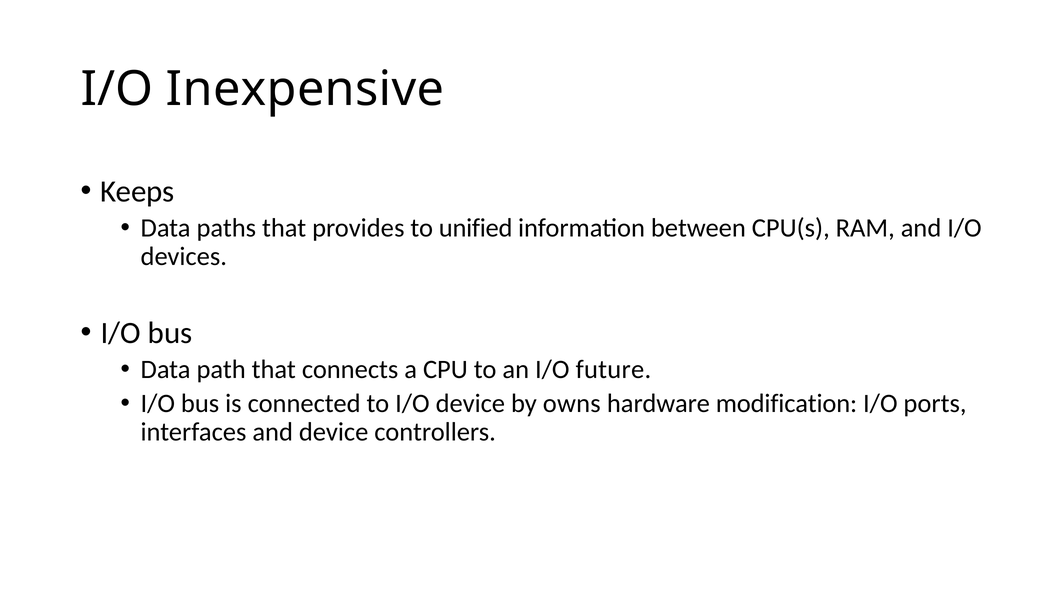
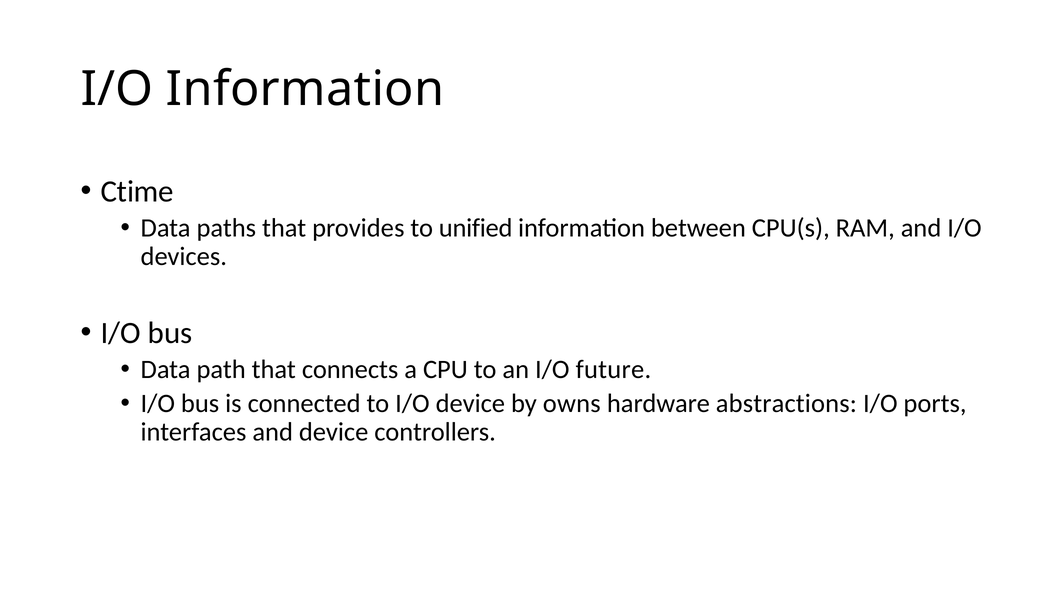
I/O Inexpensive: Inexpensive -> Information (305, 89)
Keeps: Keeps -> Ctime (137, 191)
modification: modification -> abstractions (786, 403)
